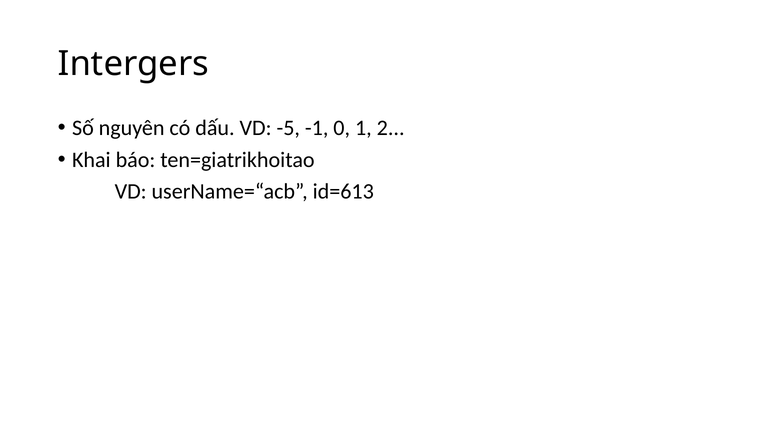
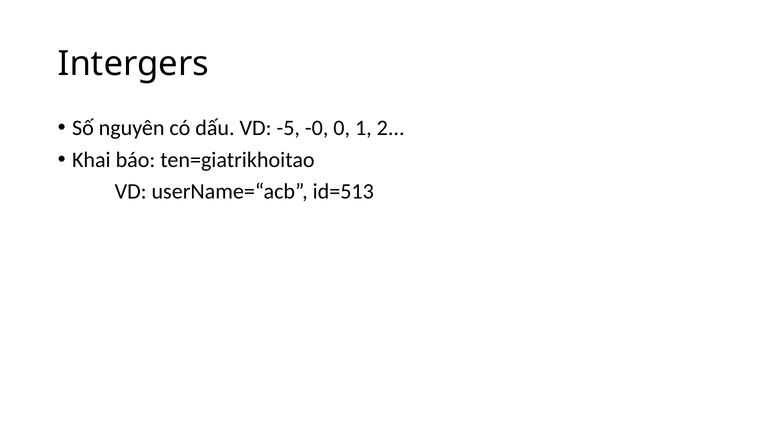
-1: -1 -> -0 (317, 128)
id=613: id=613 -> id=513 (343, 192)
